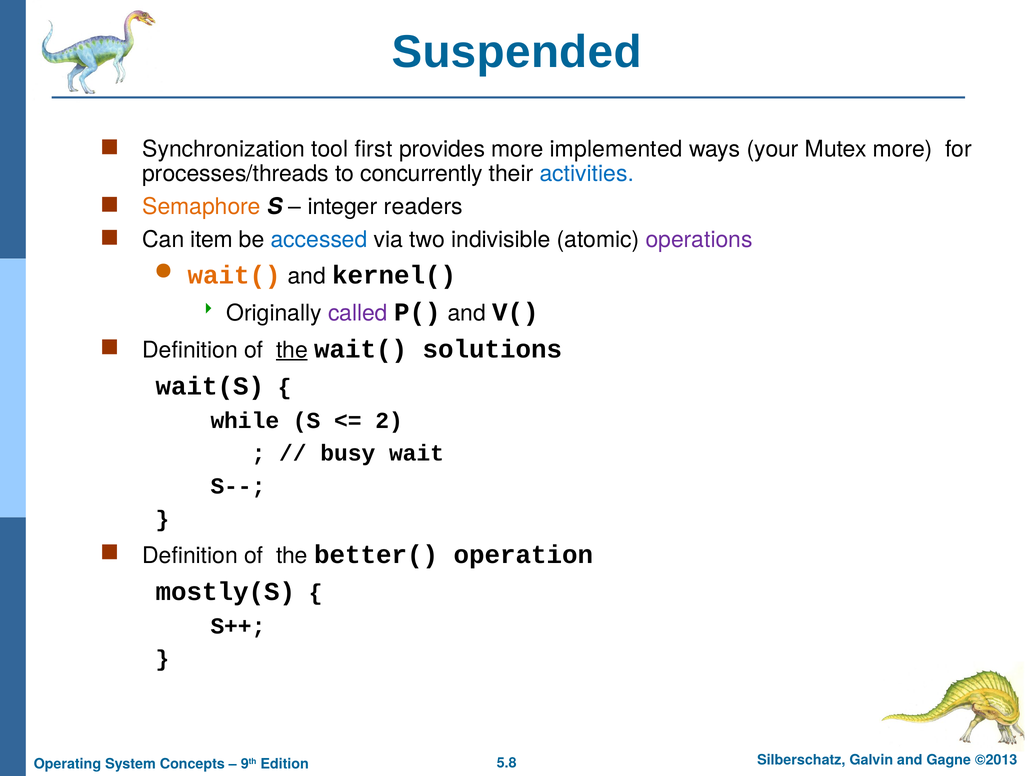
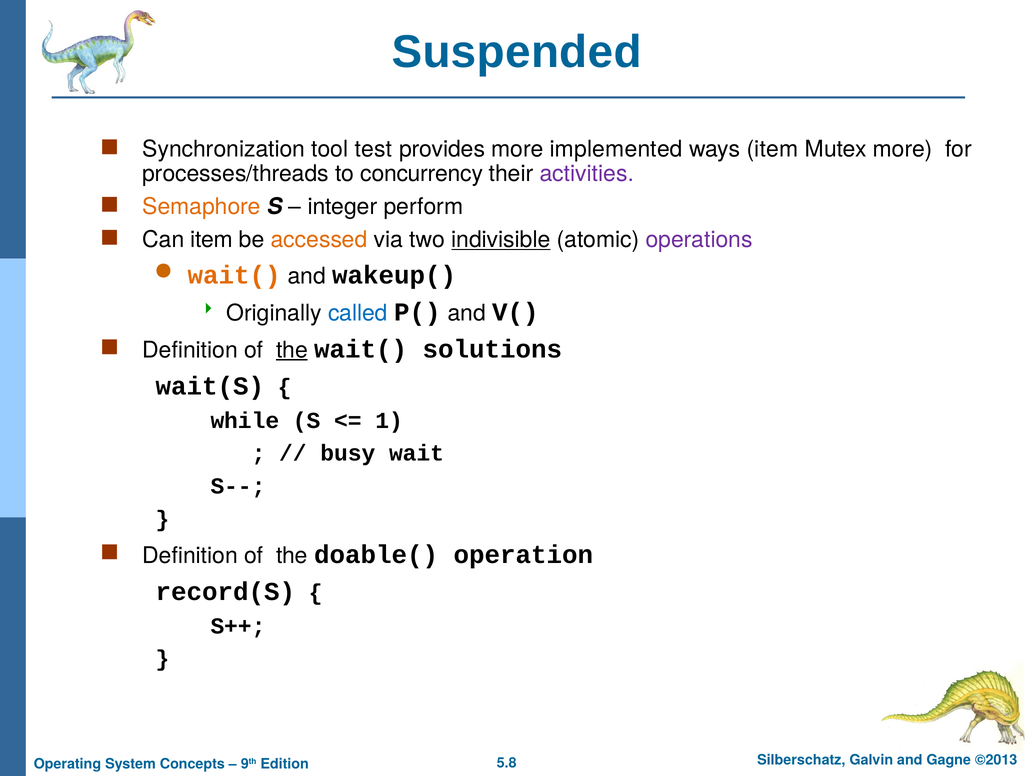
first: first -> test (373, 149)
ways your: your -> item (772, 149)
concurrently: concurrently -> concurrency (422, 174)
activities colour: blue -> purple (587, 174)
readers: readers -> perform (423, 207)
accessed colour: blue -> orange (319, 239)
indivisible underline: none -> present (501, 239)
kernel(: kernel( -> wakeup( (394, 275)
called colour: purple -> blue (358, 313)
2: 2 -> 1 (389, 420)
better(: better( -> doable( (376, 554)
mostly(S: mostly(S -> record(S (225, 591)
